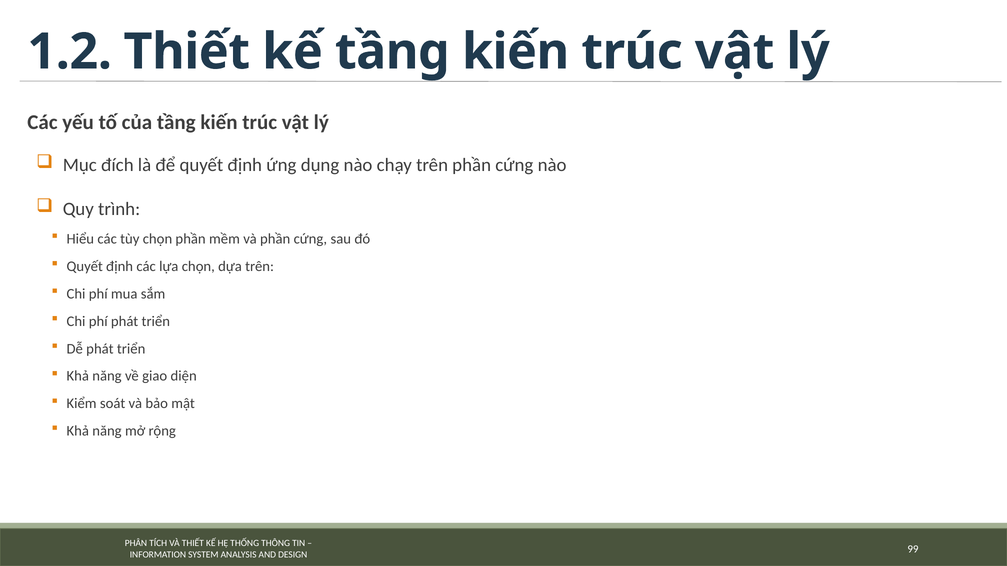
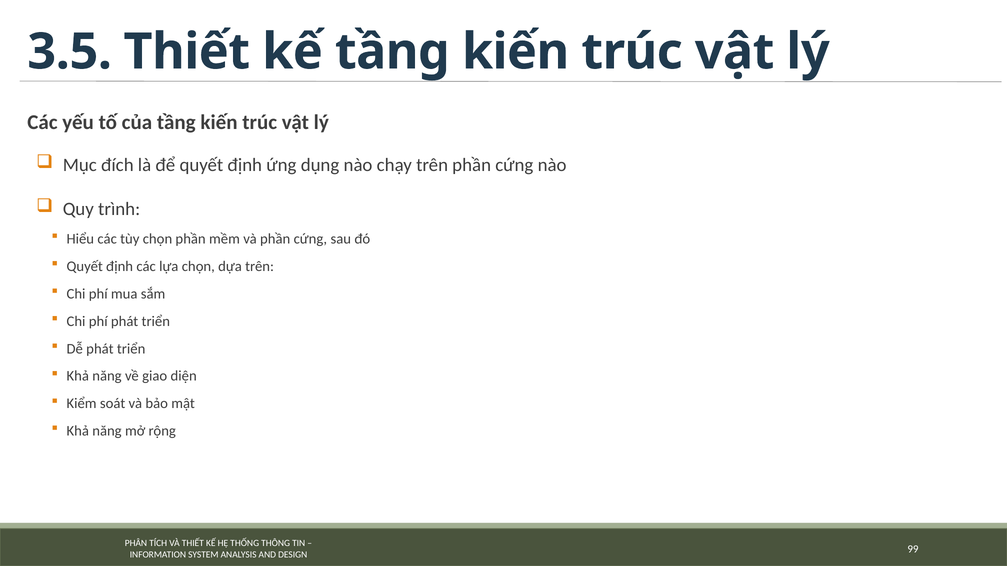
1.2: 1.2 -> 3.5 (70, 52)
